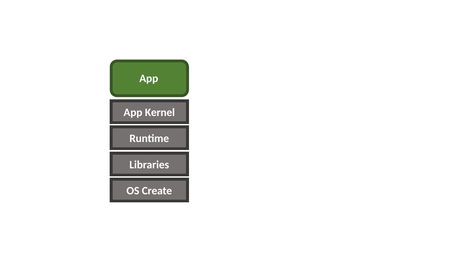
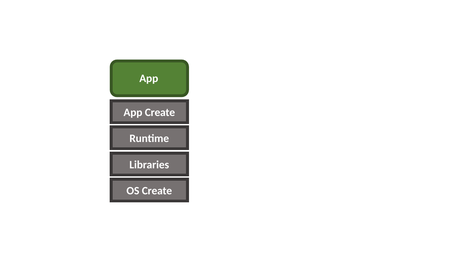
App Kernel: Kernel -> Create (160, 112)
